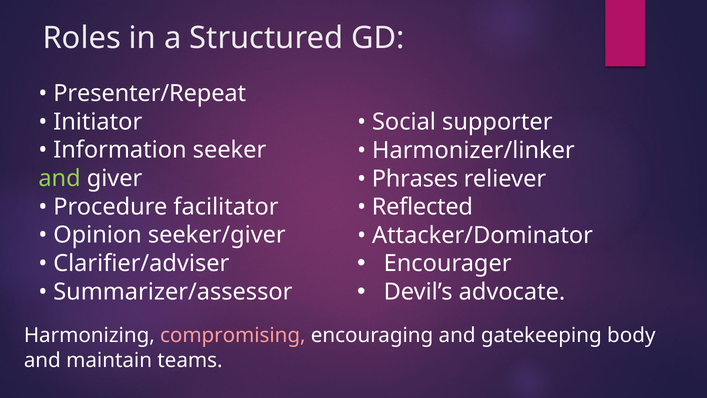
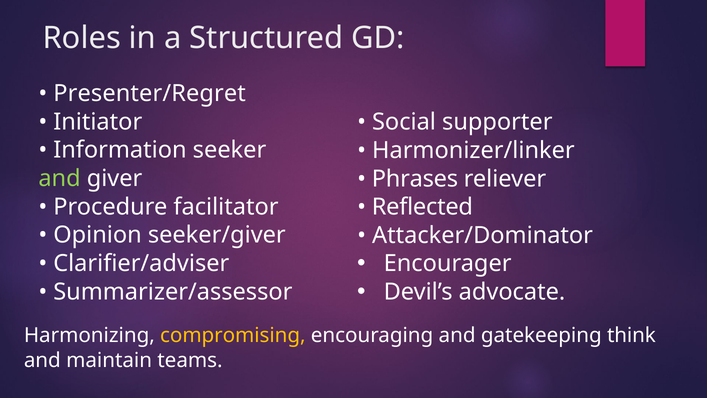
Presenter/Repeat: Presenter/Repeat -> Presenter/Regret (150, 94)
compromising colour: pink -> yellow (233, 335)
body: body -> think (631, 335)
